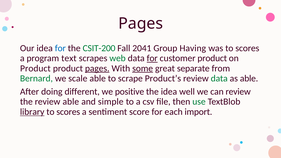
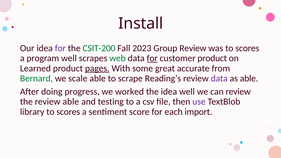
Pages: Pages -> Install (141, 24)
for colour: blue -> purple (60, 48)
2041: 2041 -> 2023 (142, 48)
Group Having: Having -> Review (193, 48)
program text: text -> well (69, 58)
Product: Product -> Learned (35, 68)
some underline: present -> none (143, 68)
separate: separate -> accurate (193, 68)
Product’s: Product’s -> Reading’s (163, 79)
data colour: green -> purple (219, 79)
different: different -> progress (82, 92)
positive: positive -> worked (129, 92)
simple: simple -> testing (111, 102)
use colour: green -> purple (199, 102)
library underline: present -> none (32, 112)
